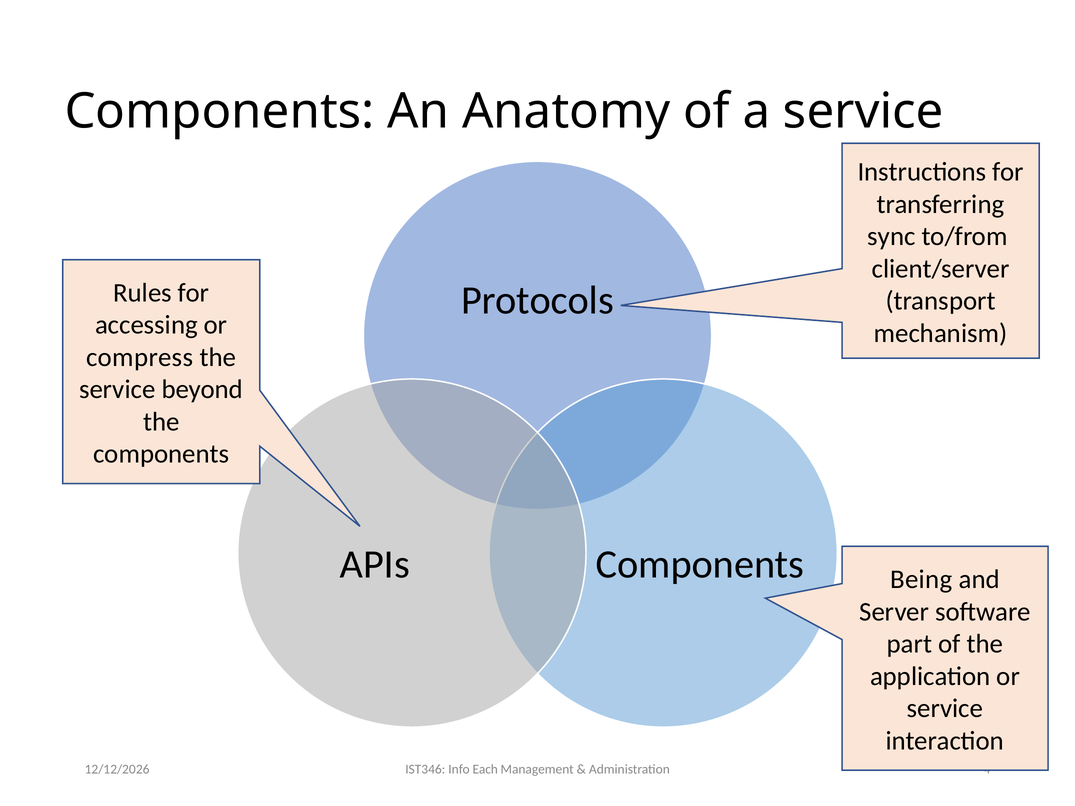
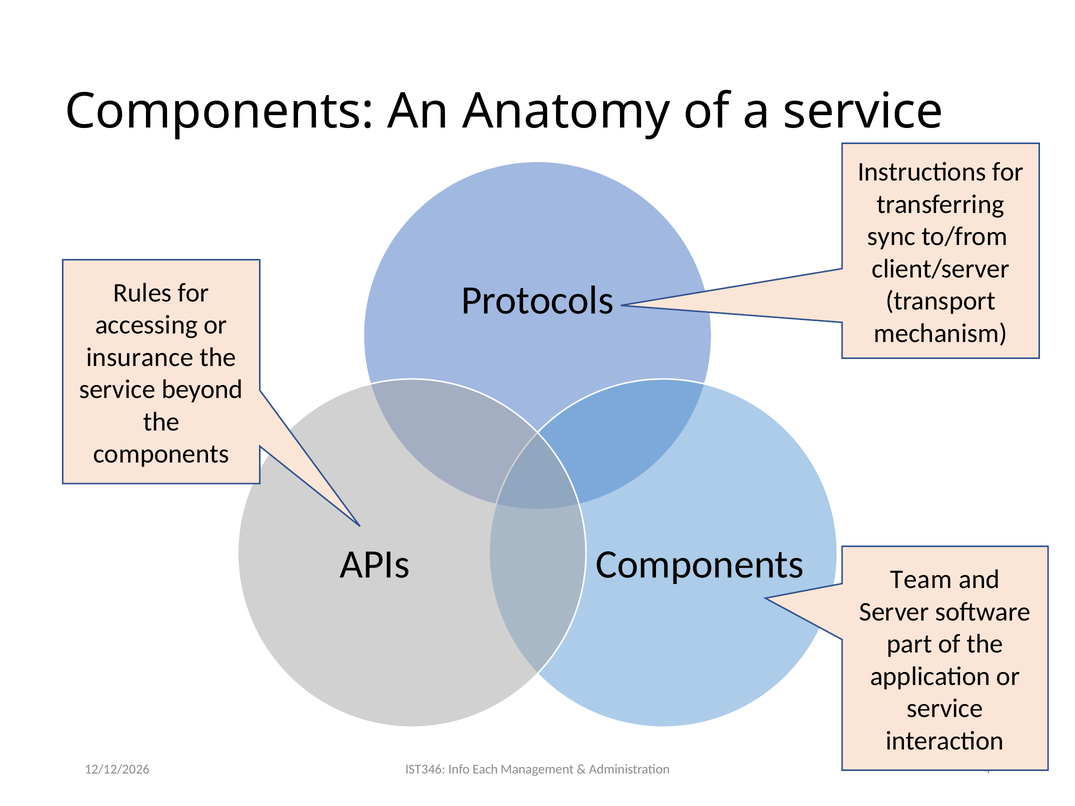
compress: compress -> insurance (140, 357)
Being: Being -> Team (921, 580)
